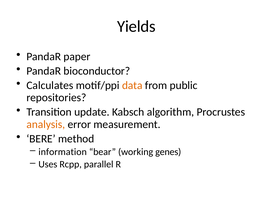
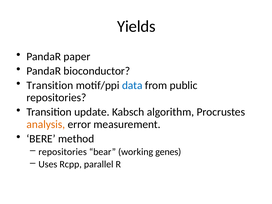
Calculates: Calculates -> Transition (50, 85)
data colour: orange -> blue (132, 85)
information: information -> repositories (63, 152)
